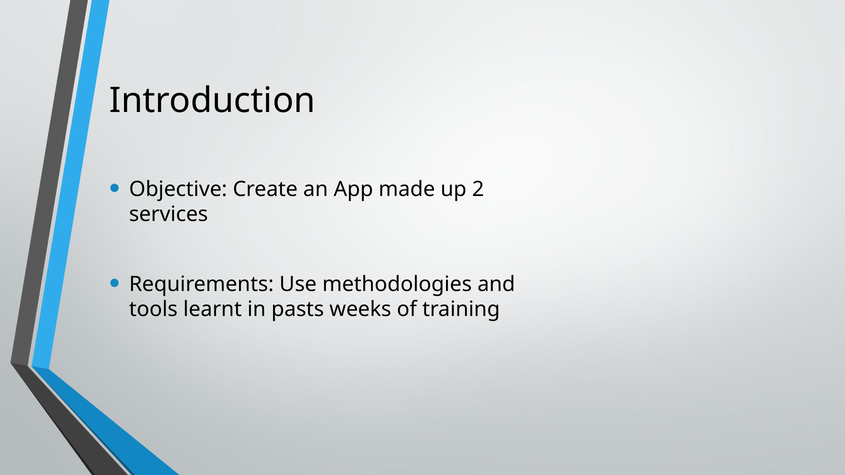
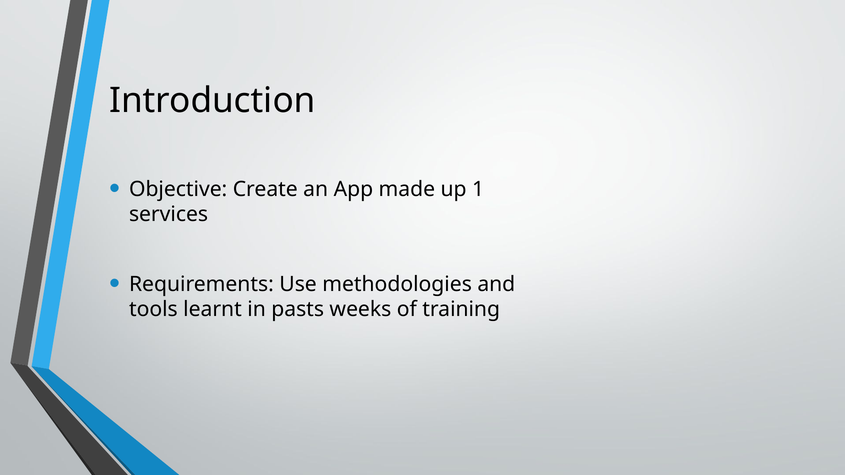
2: 2 -> 1 (478, 189)
